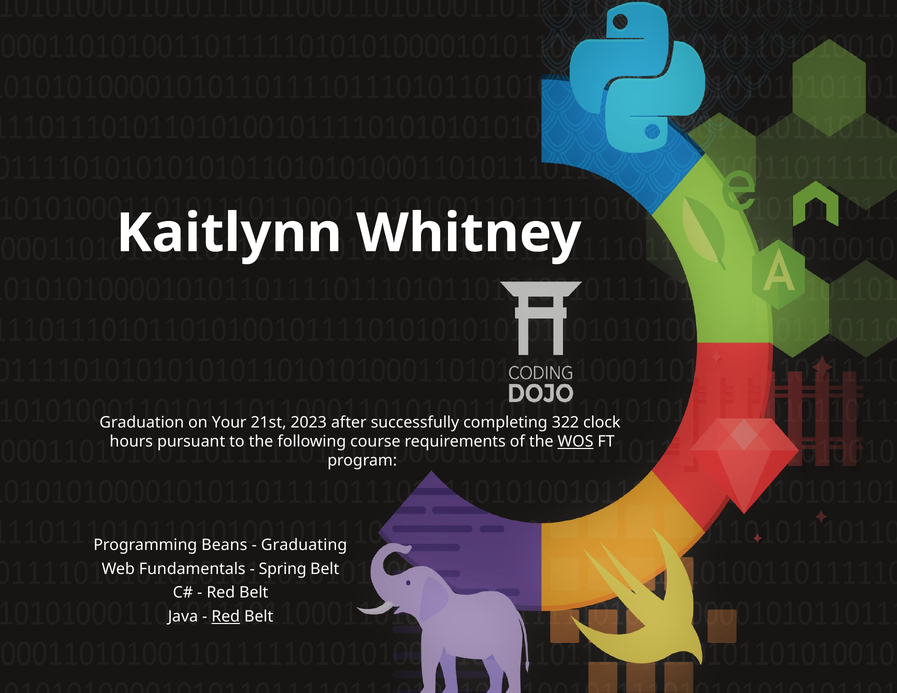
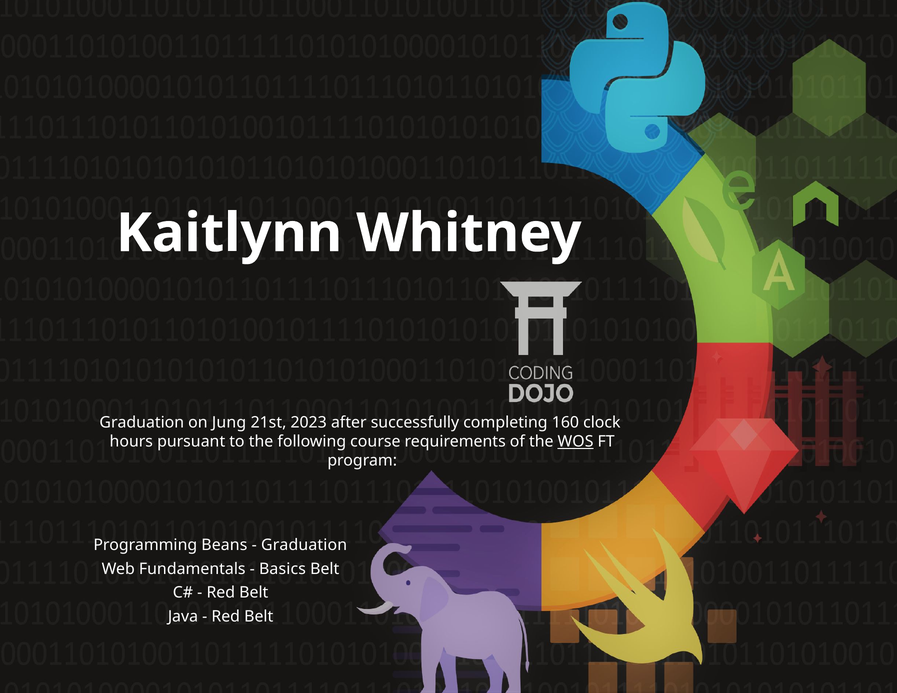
Your: Your -> Jung (229, 423)
322: 322 -> 160 (565, 423)
Graduating: Graduating -> Graduation (304, 545)
Spring: Spring -> Basics (282, 569)
Red underline: present -> none (226, 617)
